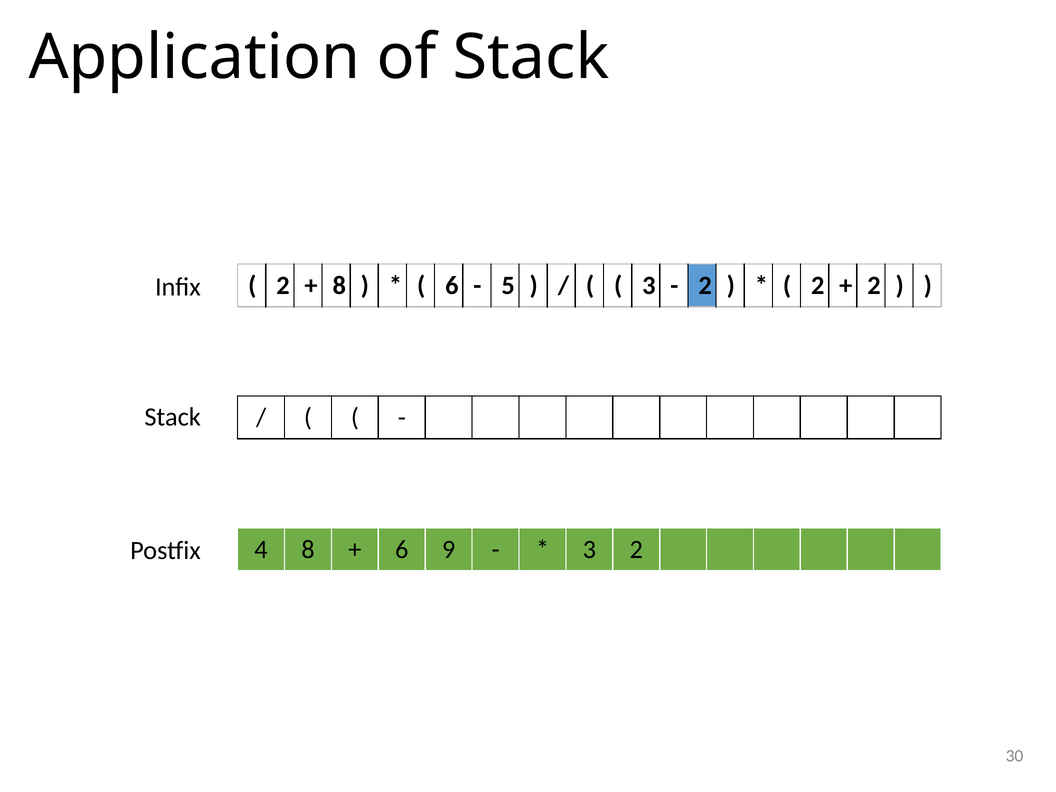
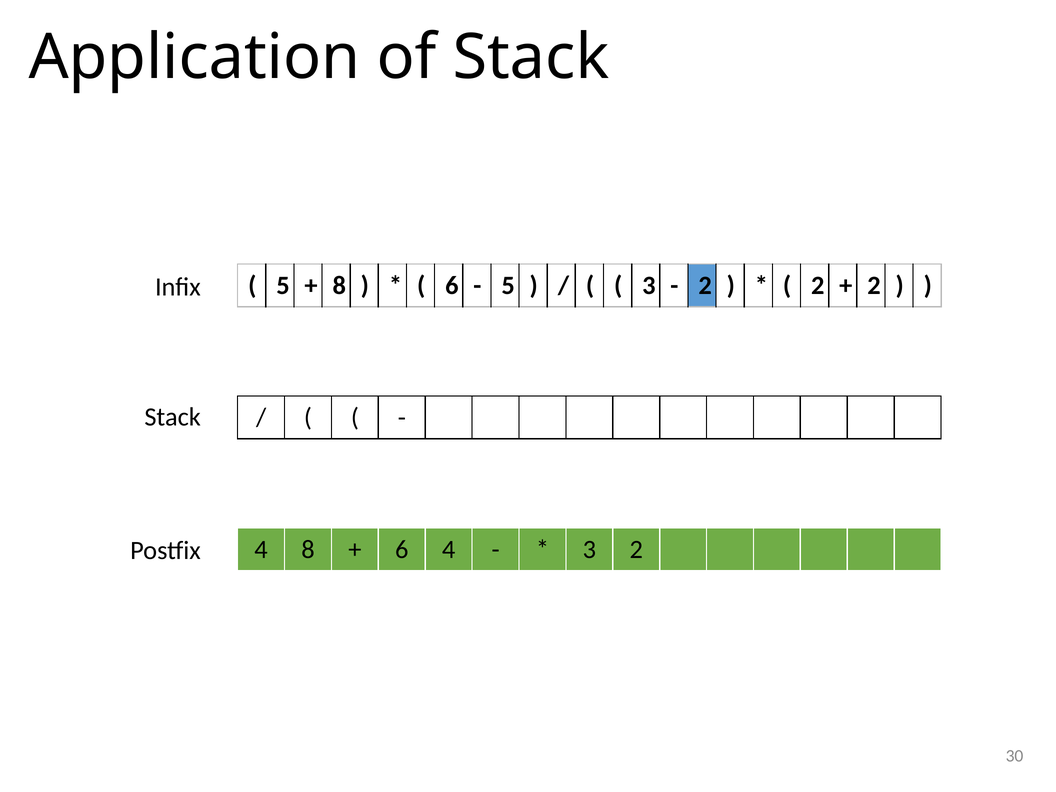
2: 2 -> 5 (283, 286)
6 9: 9 -> 4 (449, 550)
